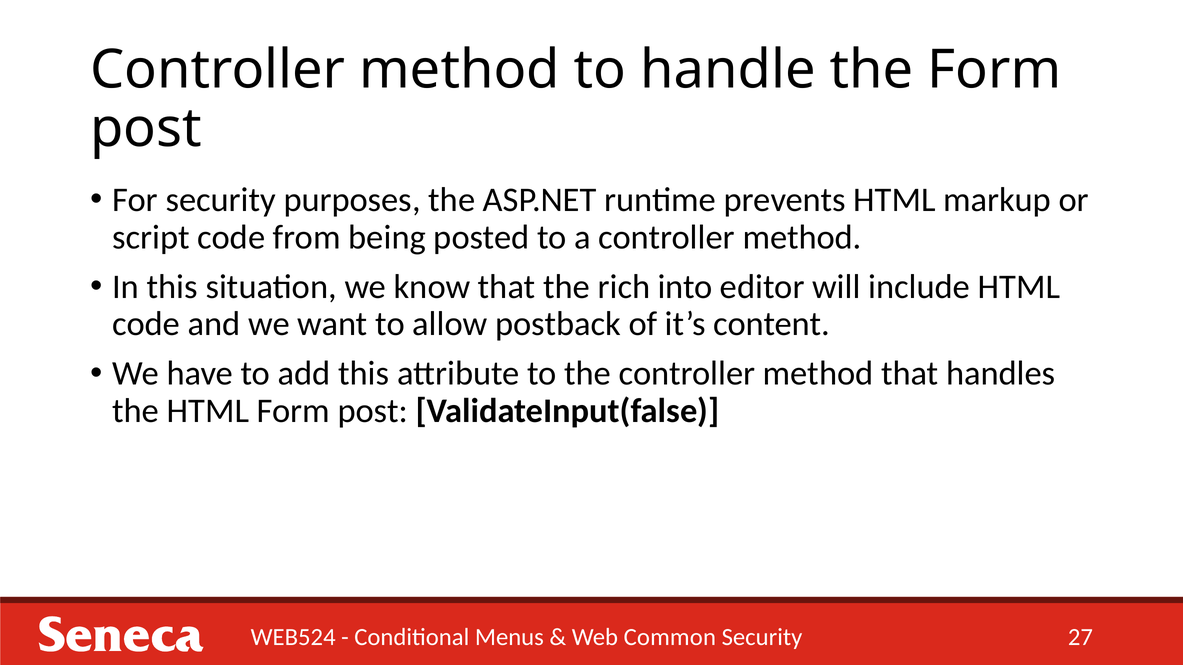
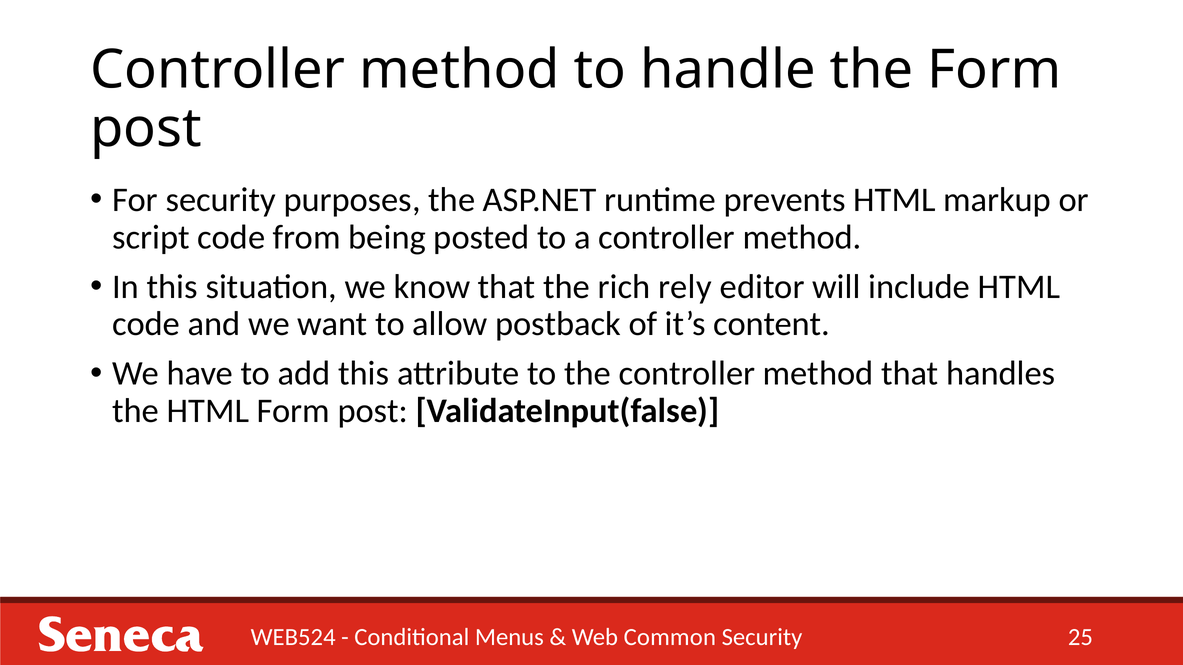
into: into -> rely (685, 287)
27: 27 -> 25 (1080, 638)
